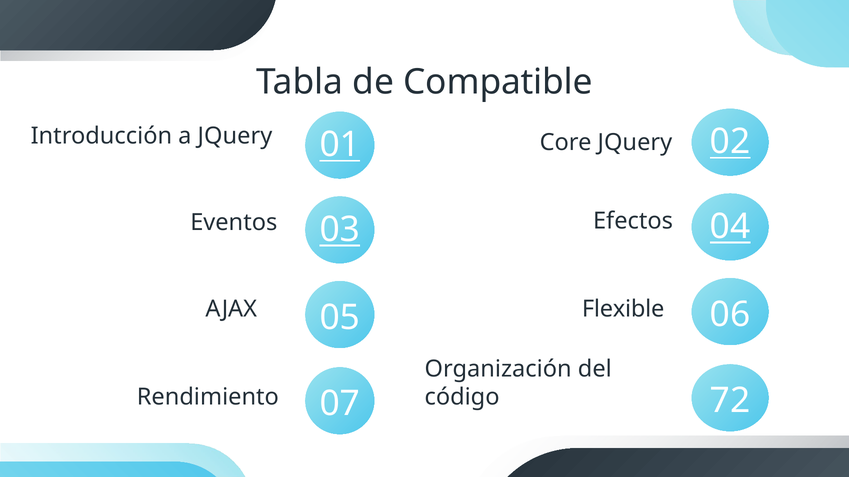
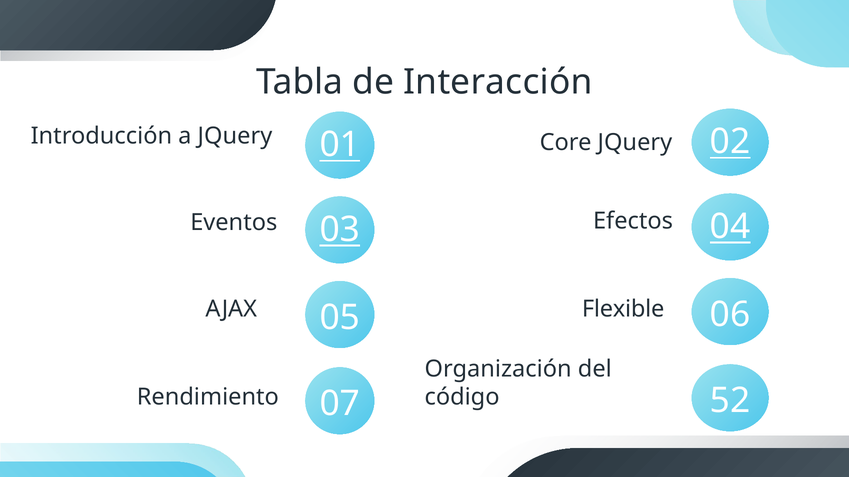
Compatible: Compatible -> Interacción (498, 82)
72: 72 -> 52 (730, 401)
